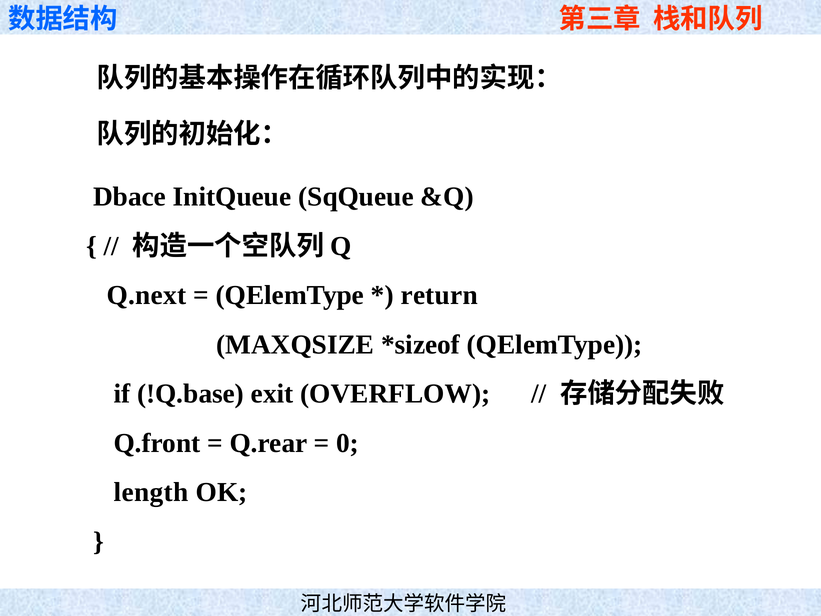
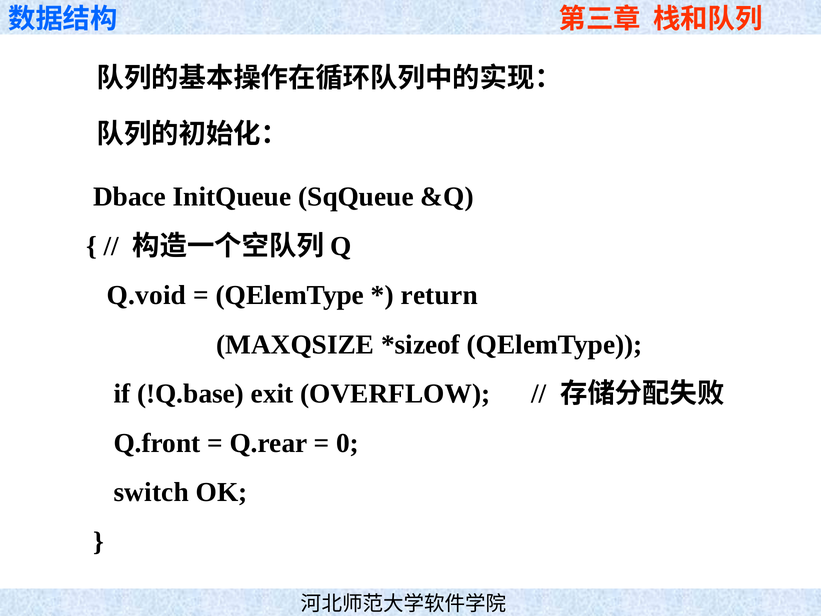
Q.next: Q.next -> Q.void (146, 295)
length: length -> switch (151, 492)
